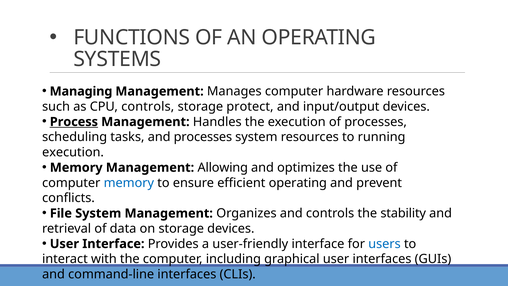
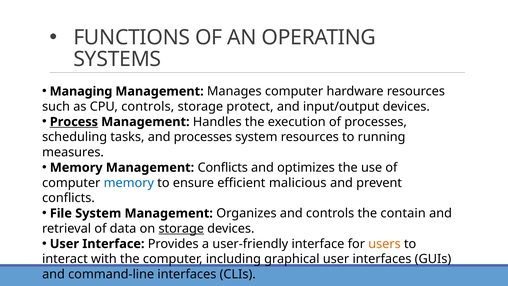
execution: execution -> measures (73, 152)
Management Allowing: Allowing -> Conflicts (223, 167)
efficient operating: operating -> malicious (298, 183)
stability: stability -> contain (403, 213)
storage underline: none -> present (181, 228)
users colour: blue -> orange (384, 244)
